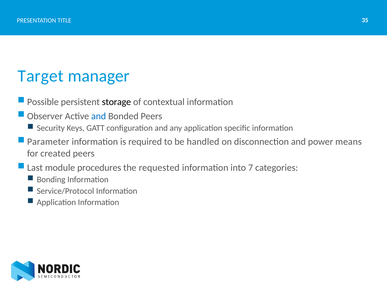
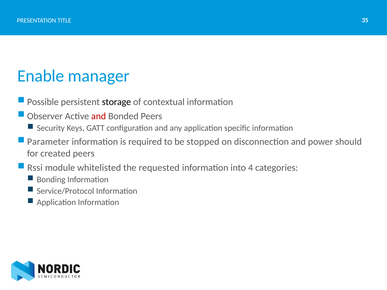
Target: Target -> Enable (41, 76)
and colour: blue -> red (99, 116)
handled: handled -> stopped (203, 142)
means: means -> should (349, 142)
Last: Last -> Rssi (35, 168)
procedures: procedures -> whitelisted (99, 168)
7: 7 -> 4 (251, 168)
